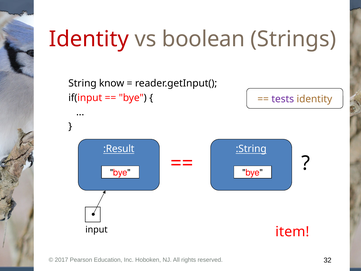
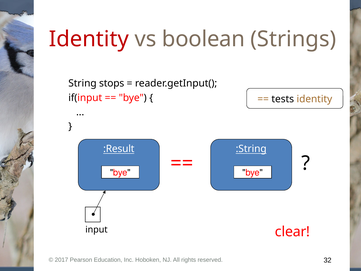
know: know -> stops (112, 83)
tests colour: purple -> black (283, 99)
item: item -> clear (292, 231)
